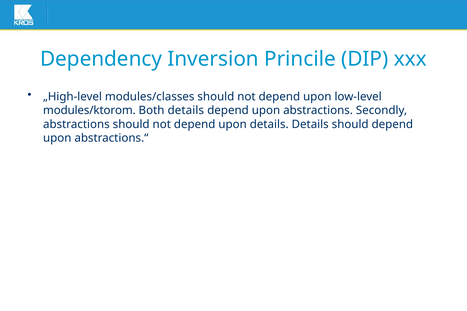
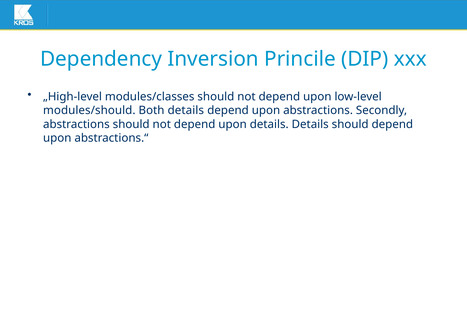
modules/ktorom: modules/ktorom -> modules/should (89, 111)
